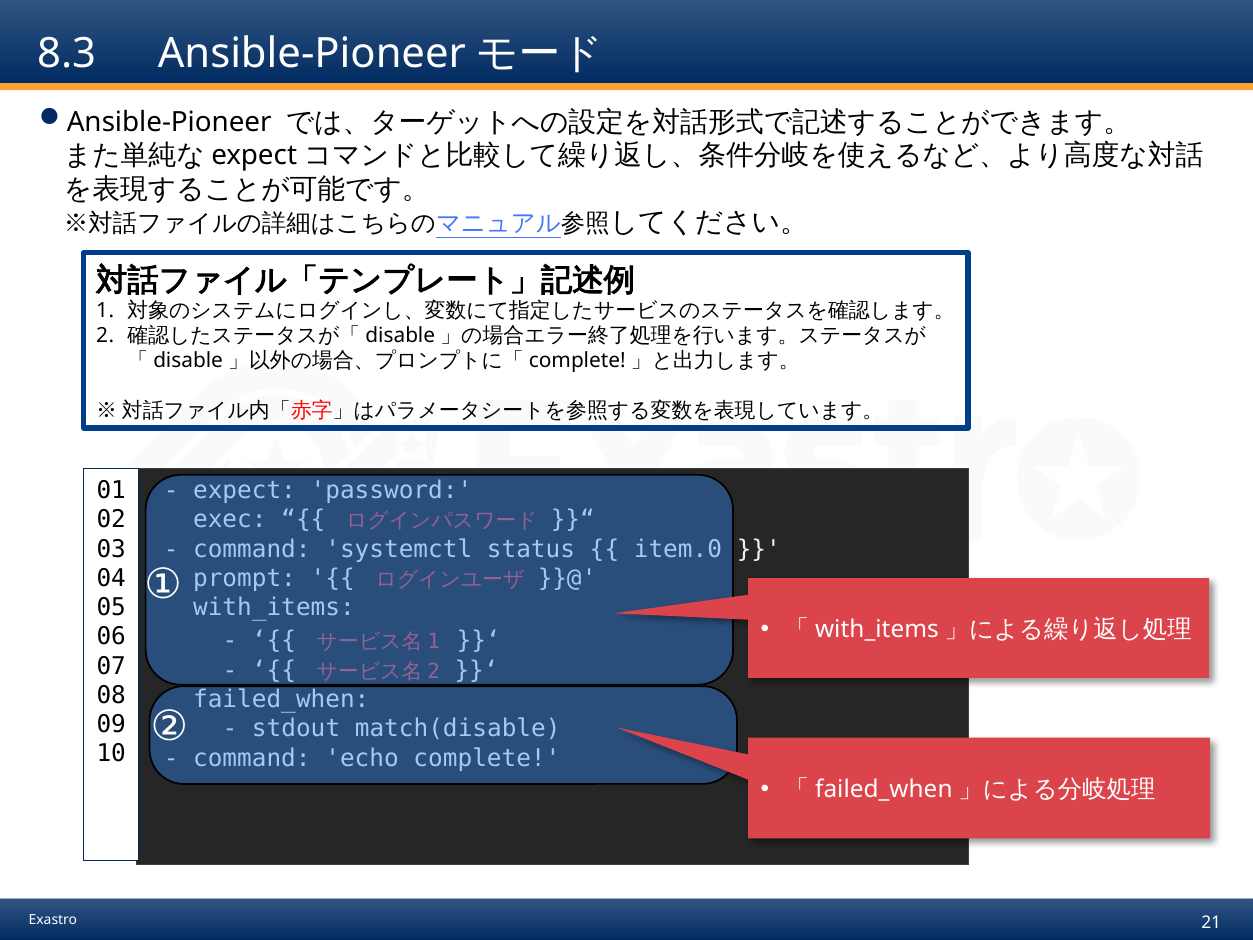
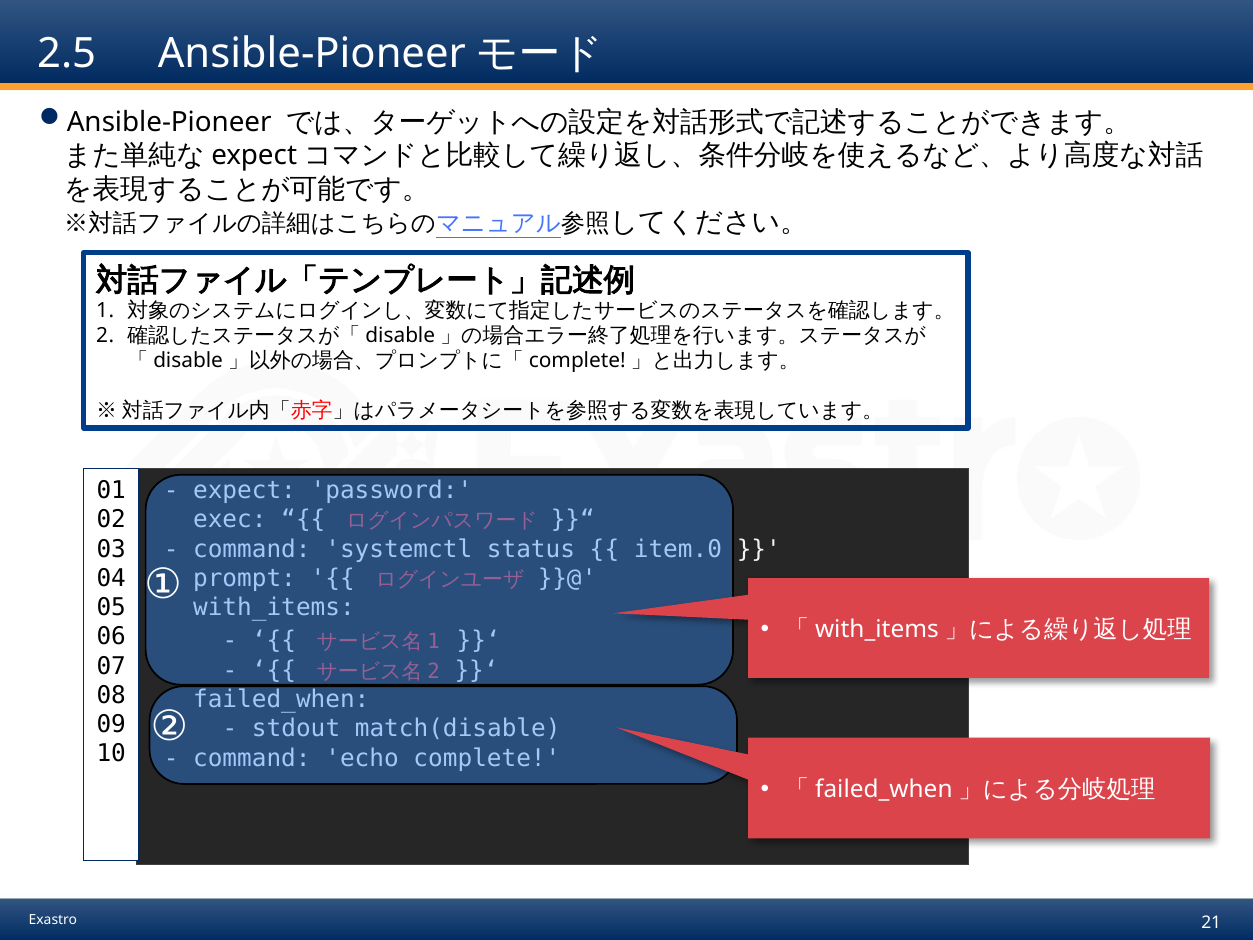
8.3: 8.3 -> 2.5 (67, 53)
